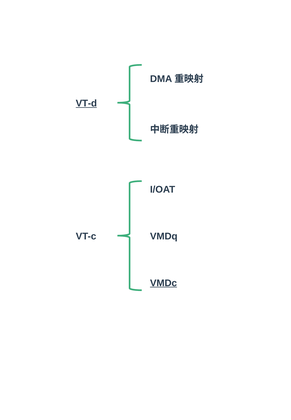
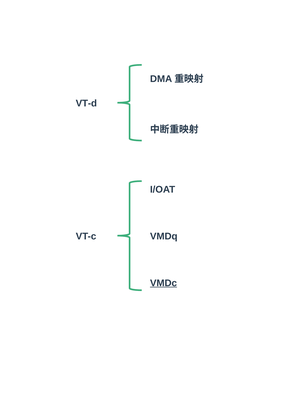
VT-d underline: present -> none (86, 103)
